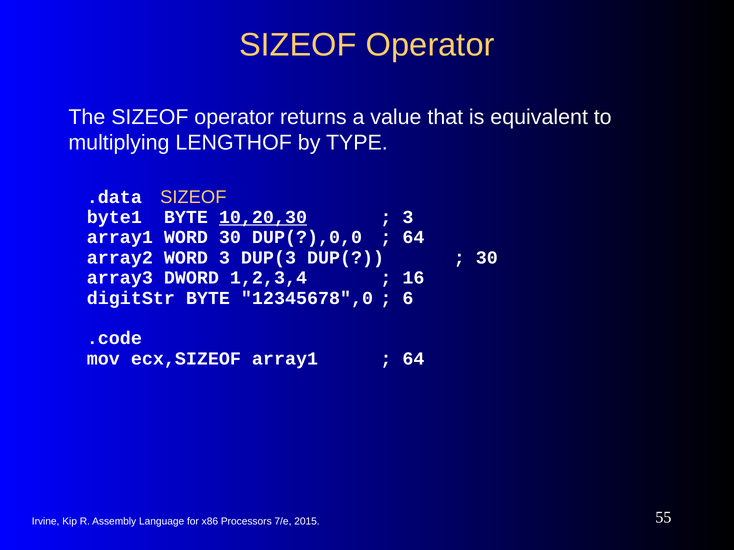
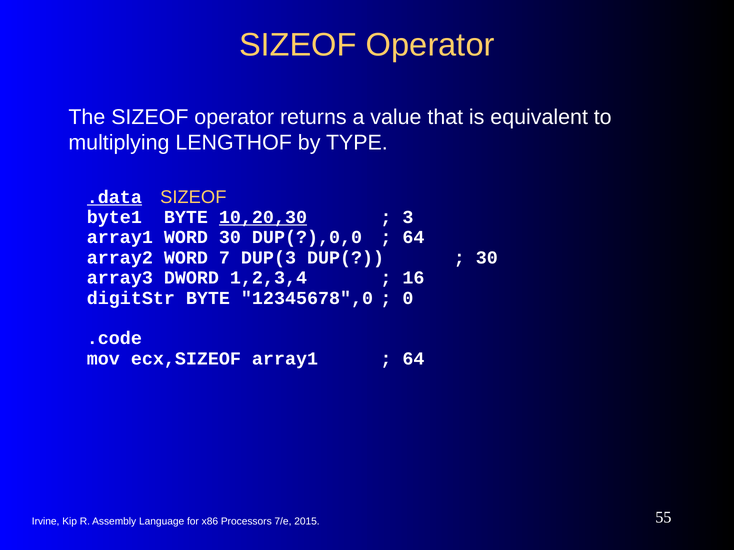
.data underline: none -> present (114, 197)
WORD 3: 3 -> 7 (224, 258)
6: 6 -> 0 (408, 298)
